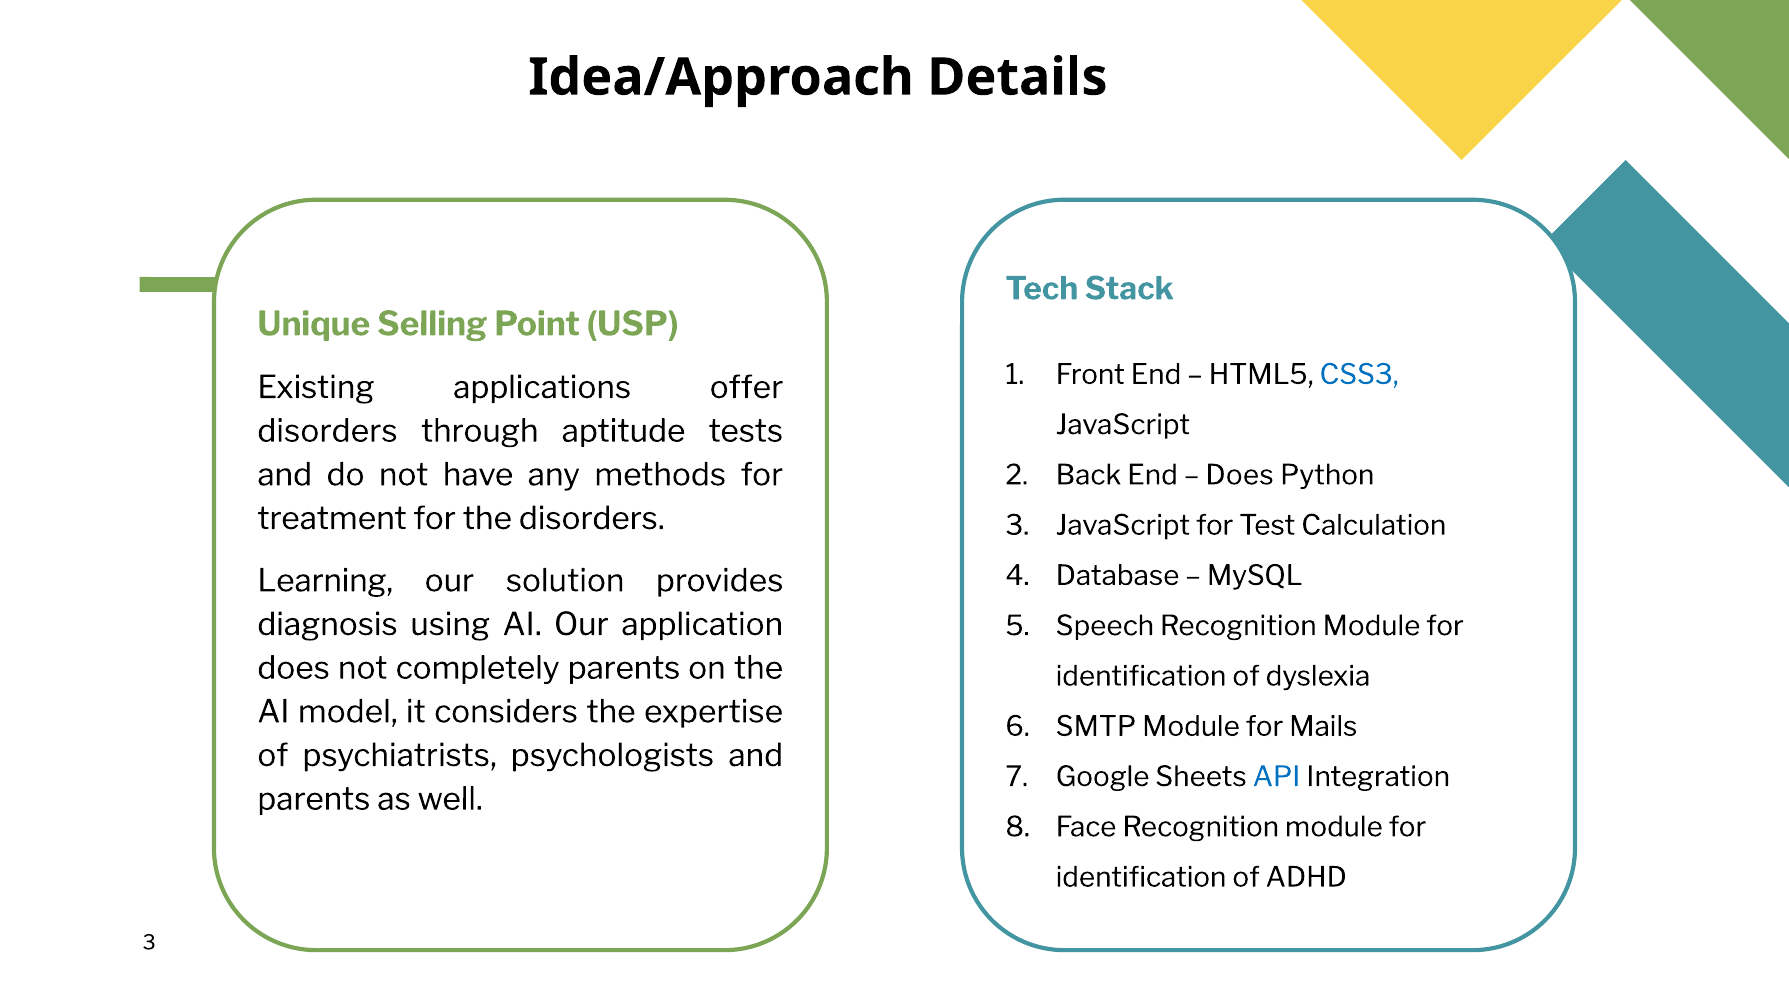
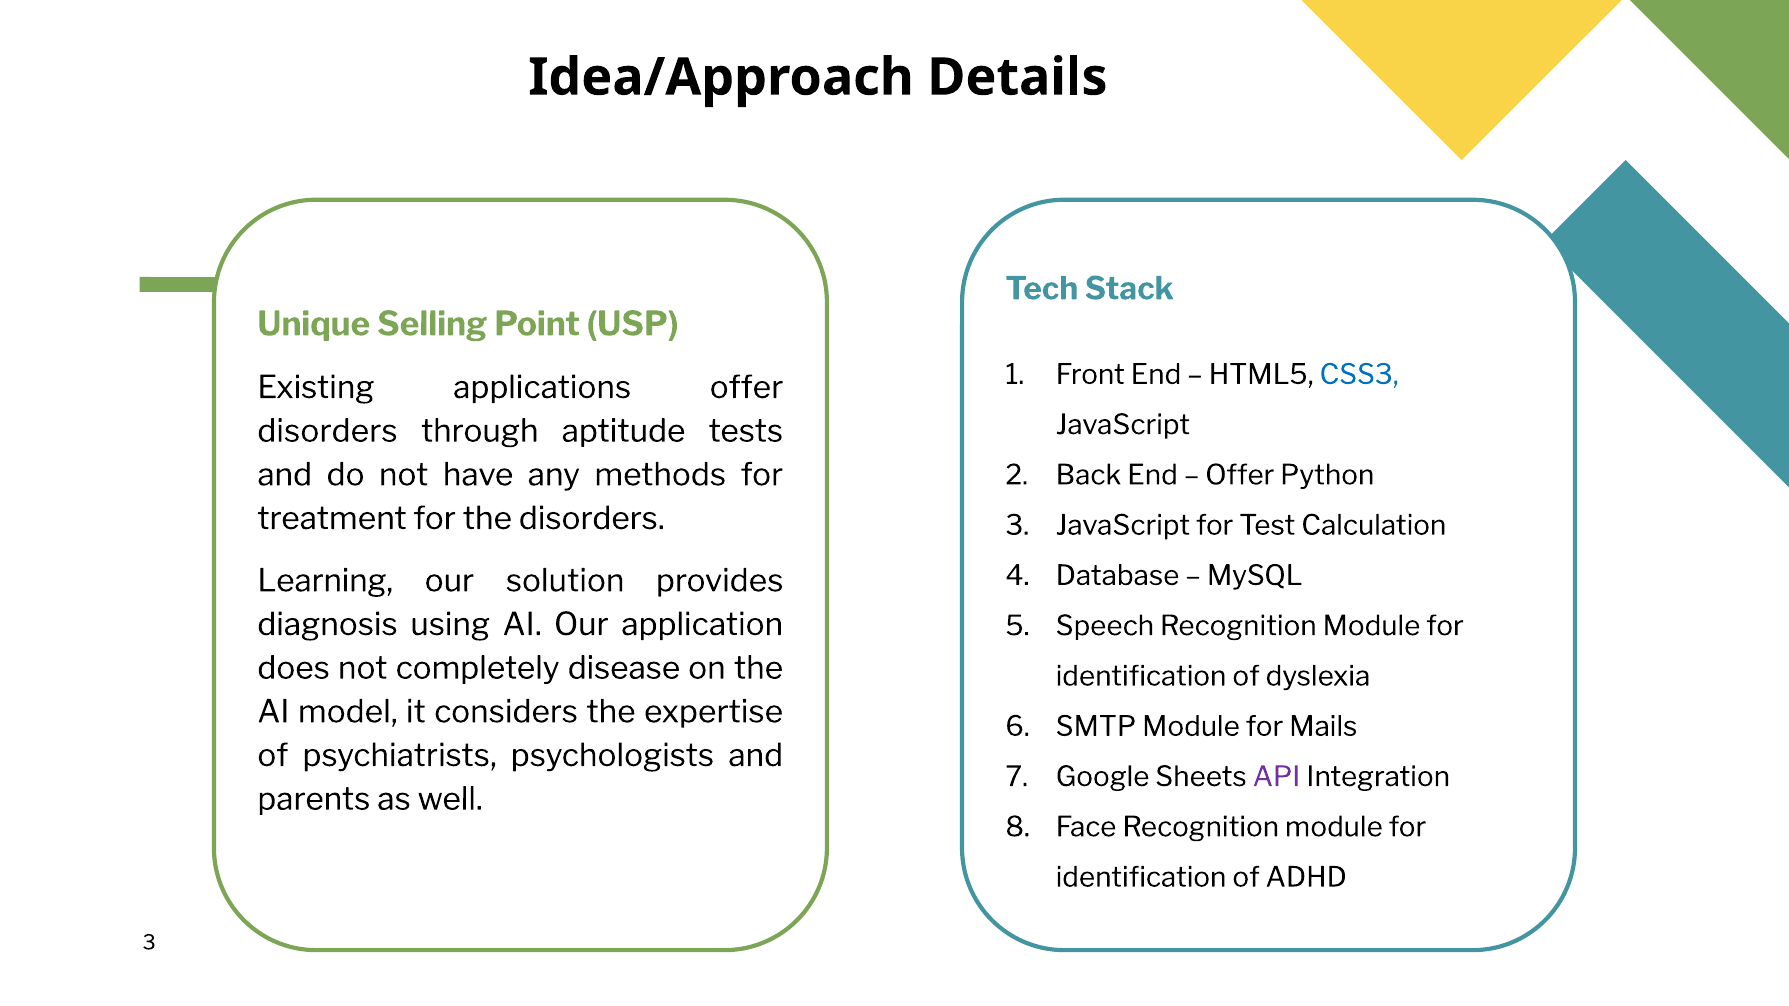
Does: Does -> Offer (1240, 475)
completely parents: parents -> disease (624, 668)
API colour: blue -> purple (1277, 777)
